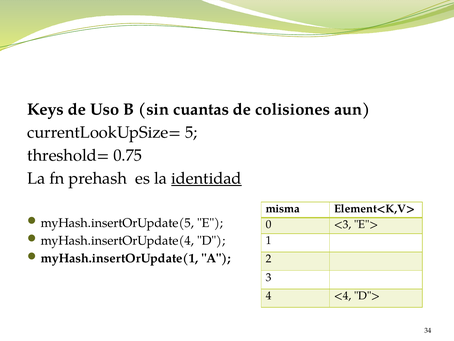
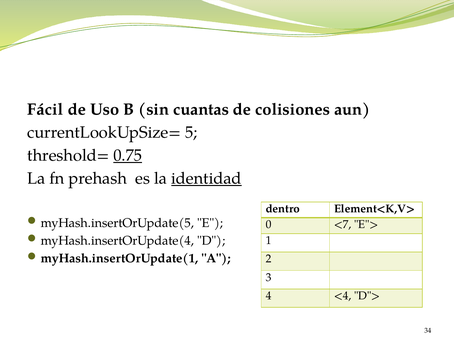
Keys: Keys -> Fácil (45, 109)
0.75 underline: none -> present (128, 155)
misma: misma -> dentro (283, 208)
<3: <3 -> <7 (343, 224)
